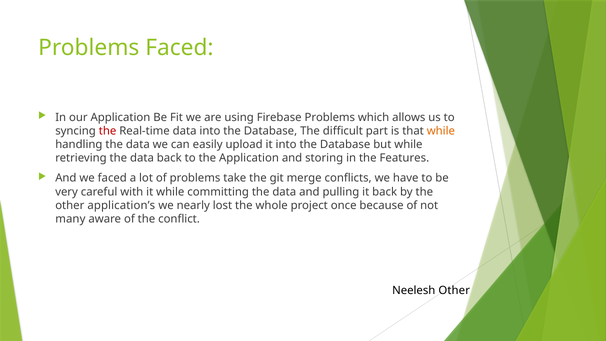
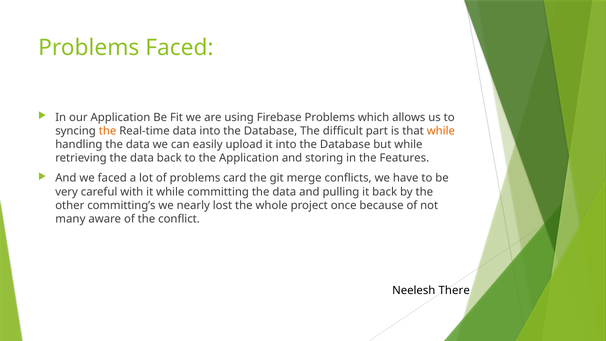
the colour: red -> orange (108, 131)
take: take -> card (235, 178)
application’s: application’s -> committing’s (121, 205)
Neelesh Other: Other -> There (454, 291)
